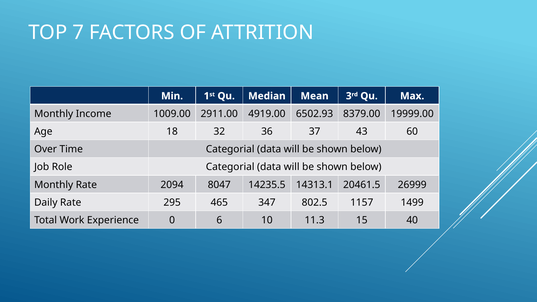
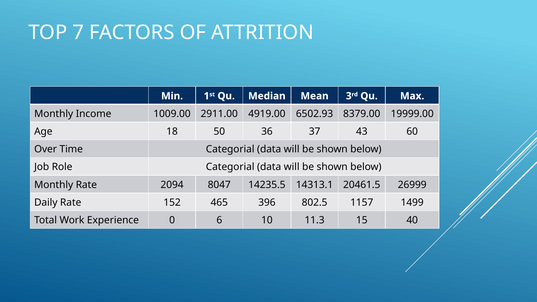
32: 32 -> 50 (219, 132)
295: 295 -> 152 (172, 202)
347: 347 -> 396 (267, 202)
